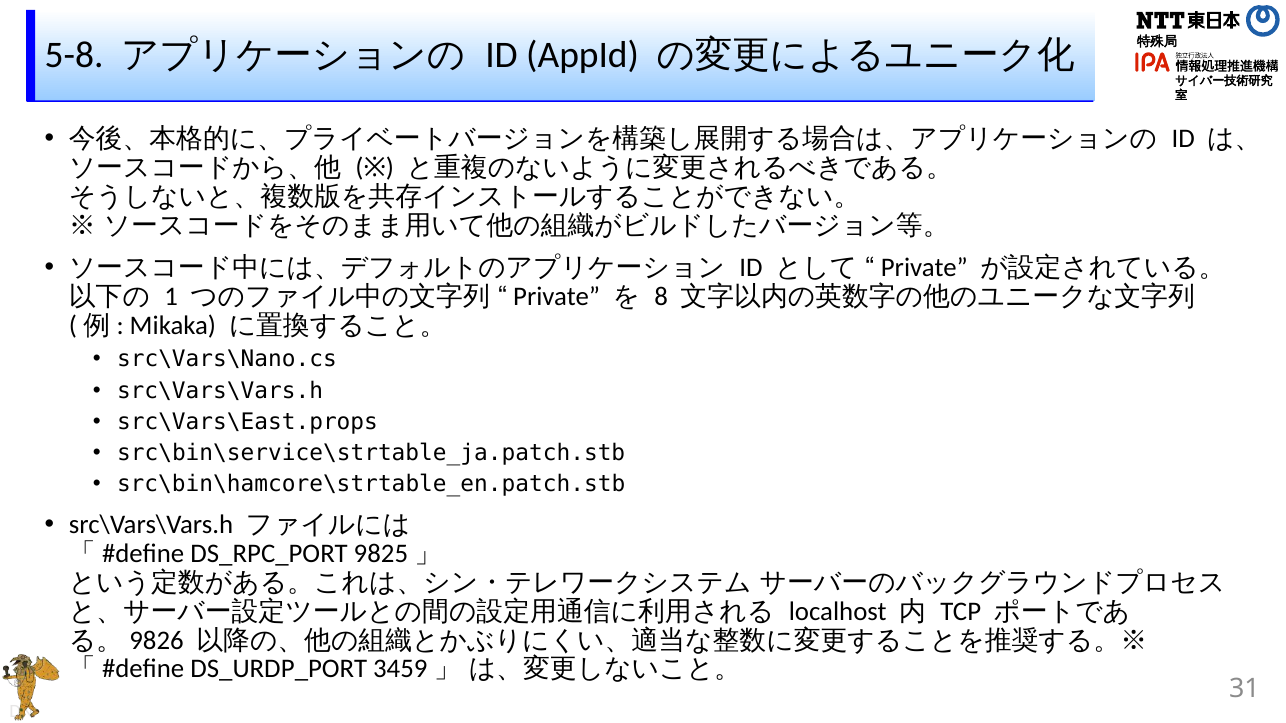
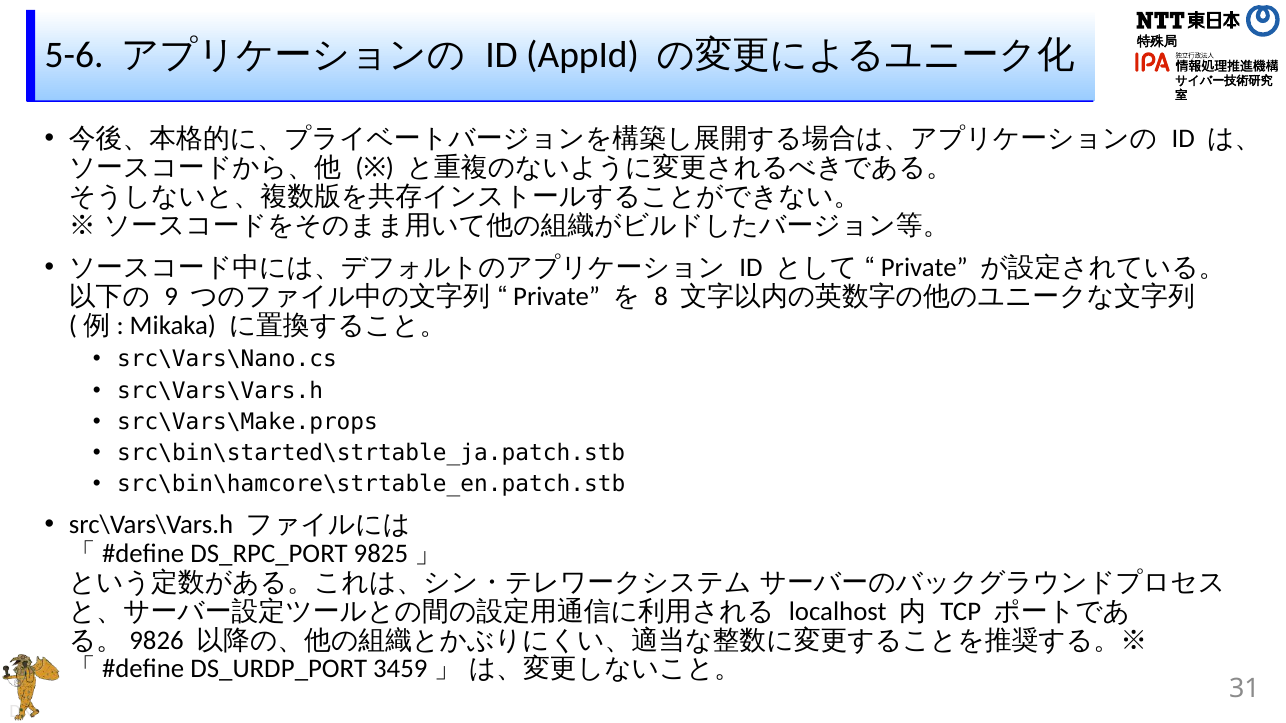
5-8: 5-8 -> 5-6 (74, 55)
1: 1 -> 9 (171, 297)
src\Vars\East.props: src\Vars\East.props -> src\Vars\Make.props (247, 422)
src\bin\service\strtable_ja.patch.stb: src\bin\service\strtable_ja.patch.stb -> src\bin\started\strtable_ja.patch.stb (371, 453)
